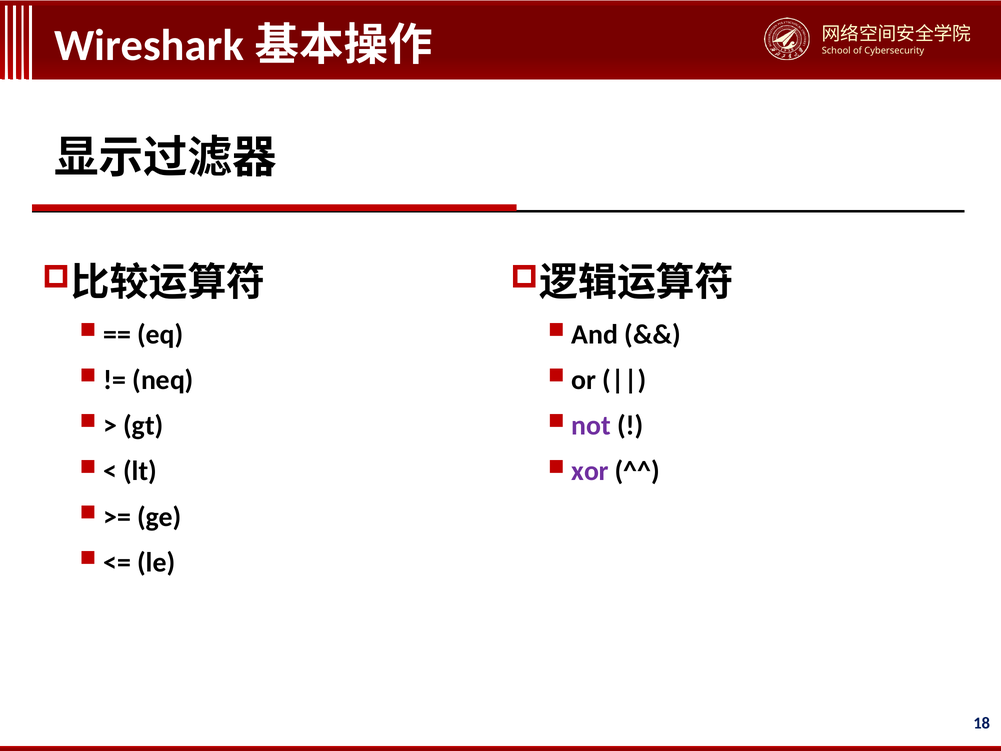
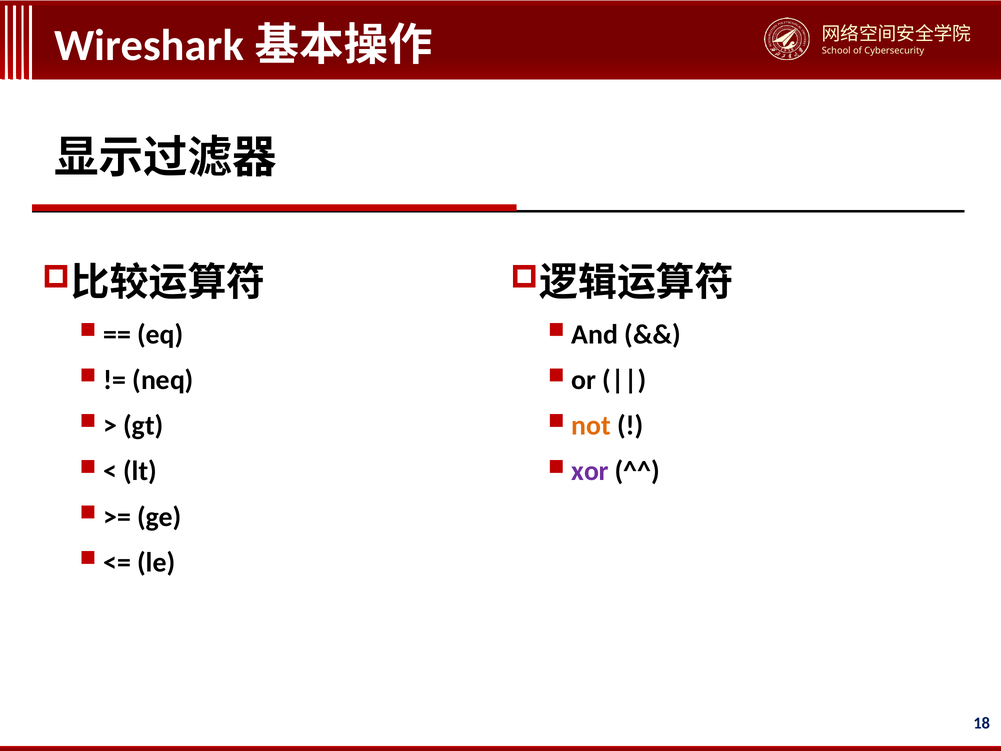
not colour: purple -> orange (591, 426)
